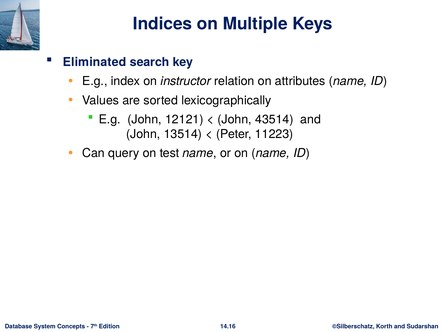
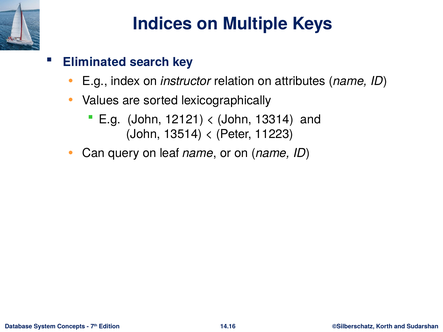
43514: 43514 -> 13314 (274, 119)
test: test -> leaf (169, 153)
